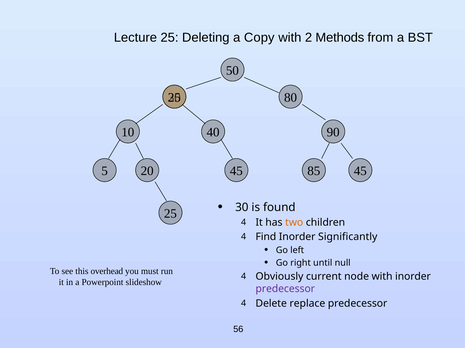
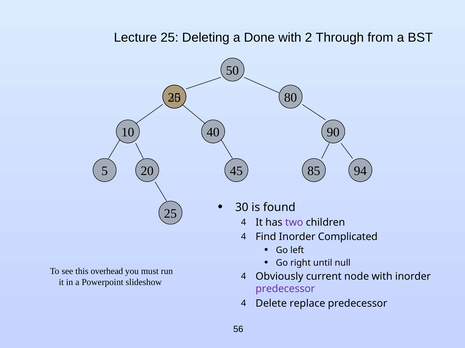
Copy: Copy -> Done (259, 38)
Methods: Methods -> Through (340, 38)
5 45: 45 -> 94 (360, 171)
two colour: orange -> purple (294, 223)
Significantly: Significantly -> Complicated (348, 237)
